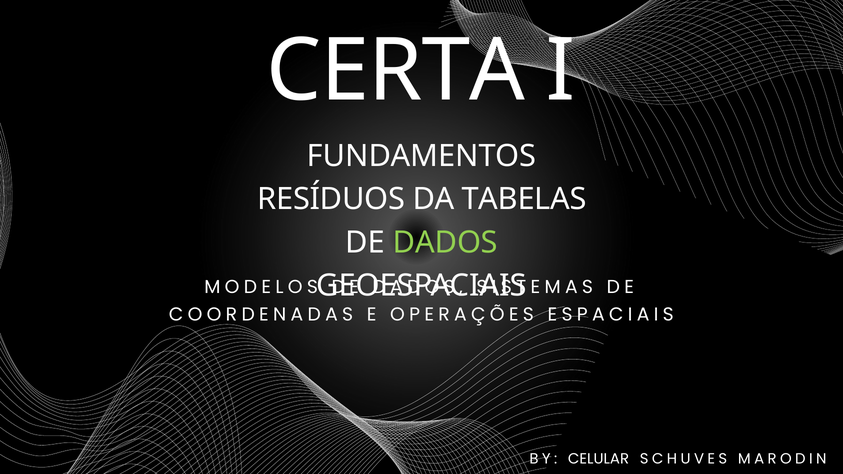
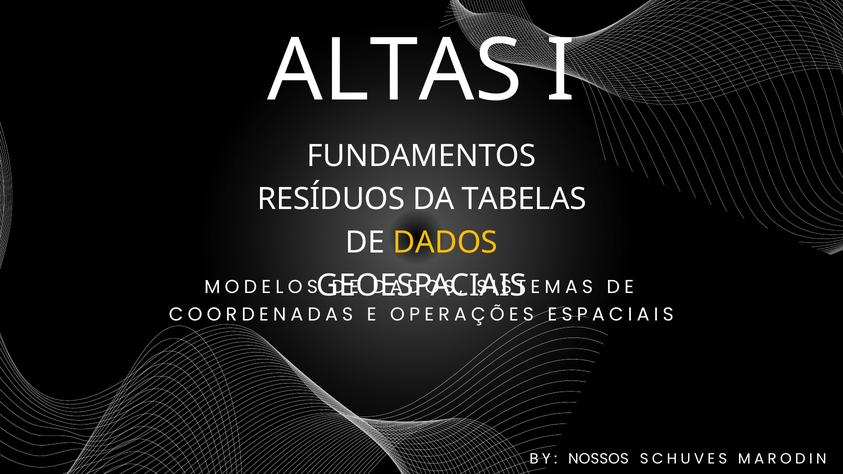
CERTA: CERTA -> ALTAS (395, 71)
DADOS colour: light green -> yellow (445, 242)
CELULAR: CELULAR -> NOSSOS (598, 459)
